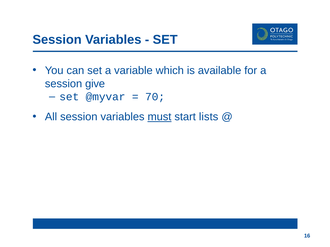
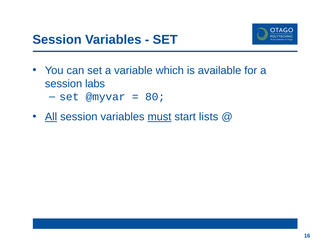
give: give -> labs (95, 84)
70: 70 -> 80 (155, 97)
All underline: none -> present (51, 117)
